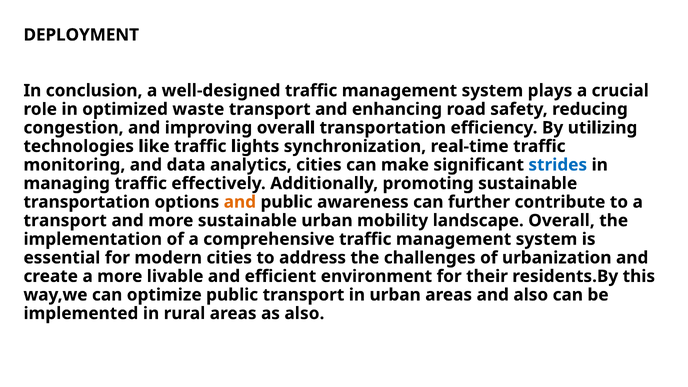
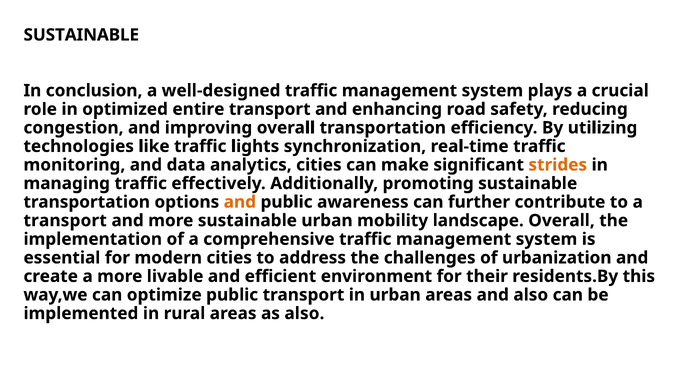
DEPLOYMENT: DEPLOYMENT -> SUSTAINABLE (81, 35)
waste: waste -> entire (198, 109)
strides colour: blue -> orange (558, 165)
